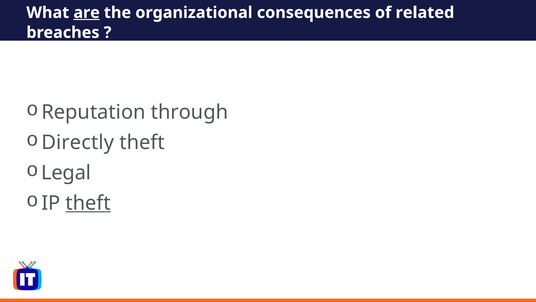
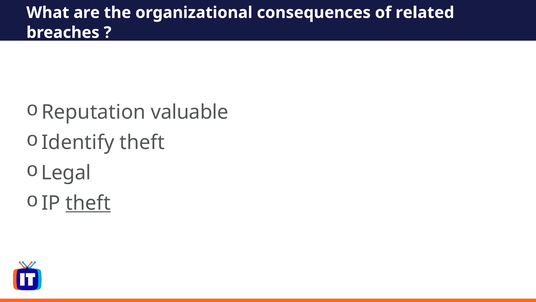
are underline: present -> none (87, 13)
through: through -> valuable (190, 112)
Directly: Directly -> Identify (78, 142)
